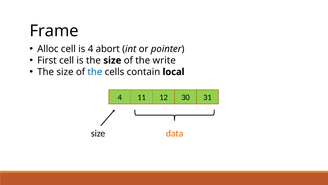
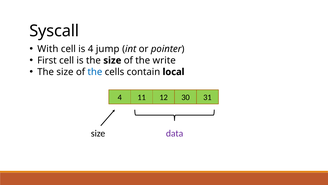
Frame: Frame -> Syscall (54, 31)
Alloc: Alloc -> With (48, 49)
abort: abort -> jump (108, 49)
data colour: orange -> purple (175, 133)
